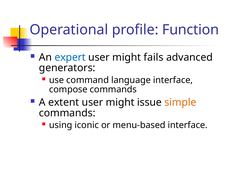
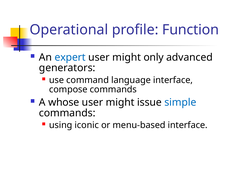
fails: fails -> only (154, 57)
extent: extent -> whose (64, 102)
simple colour: orange -> blue (180, 102)
